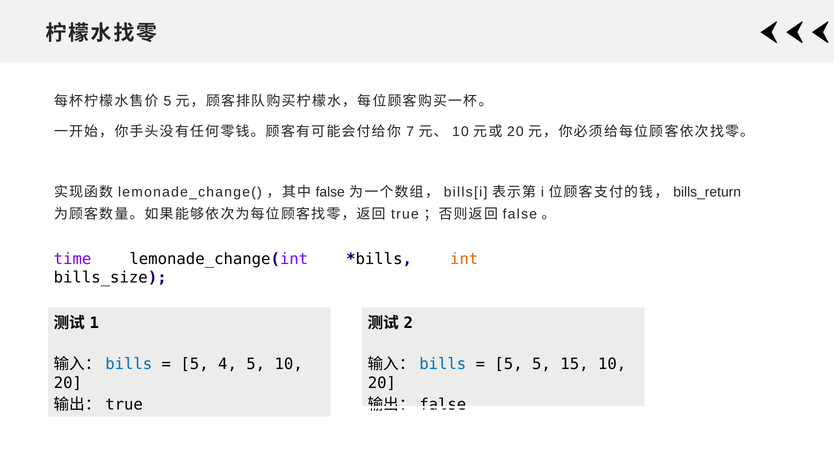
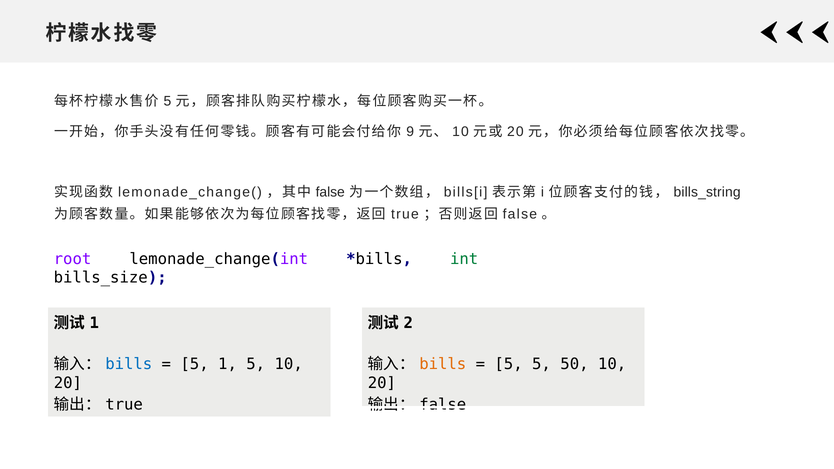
7: 7 -> 9 (410, 132)
bills_return: bills_return -> bills_string (707, 192)
time: time -> root (73, 259)
int colour: orange -> green (464, 259)
5 4: 4 -> 1 (228, 364)
bills colour: blue -> orange (443, 364)
15: 15 -> 50 (574, 364)
